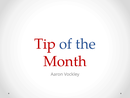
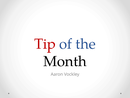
Month colour: red -> black (65, 61)
